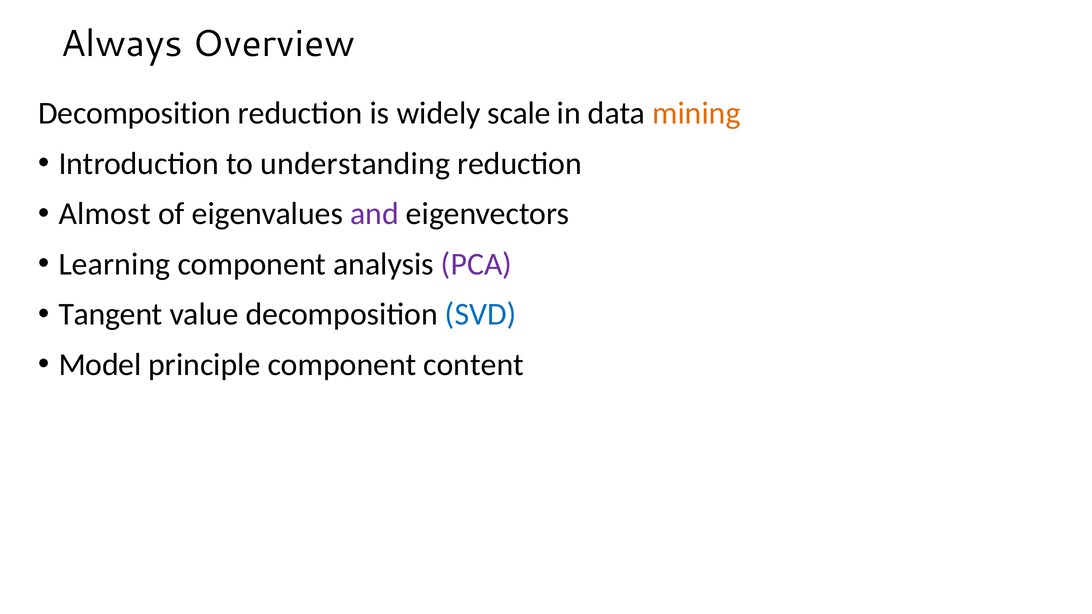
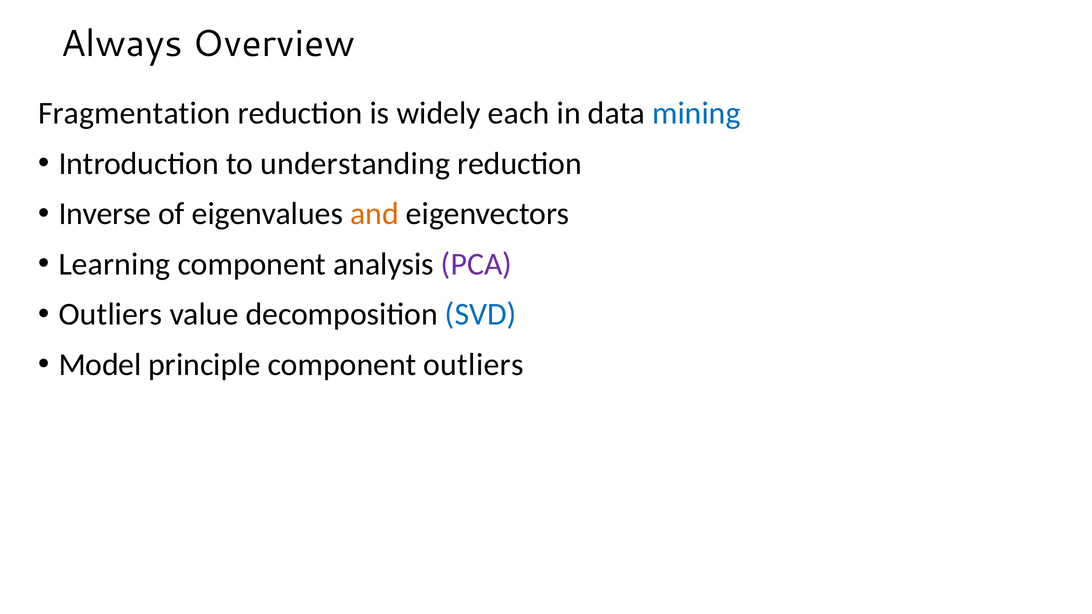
Decomposition: Decomposition -> Fragmentation (134, 113)
scale: scale -> each (519, 113)
mining colour: orange -> blue (696, 113)
Almost: Almost -> Inverse (105, 214)
and colour: purple -> orange (374, 214)
Tangent: Tangent -> Outliers (110, 315)
component content: content -> outliers (473, 365)
